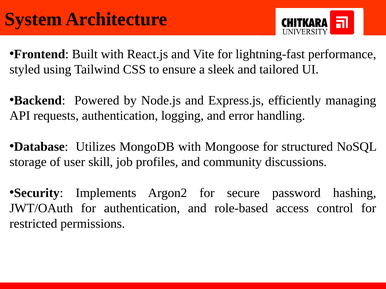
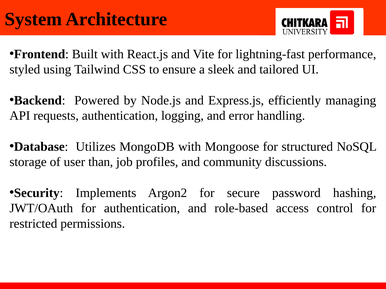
skill: skill -> than (101, 162)
